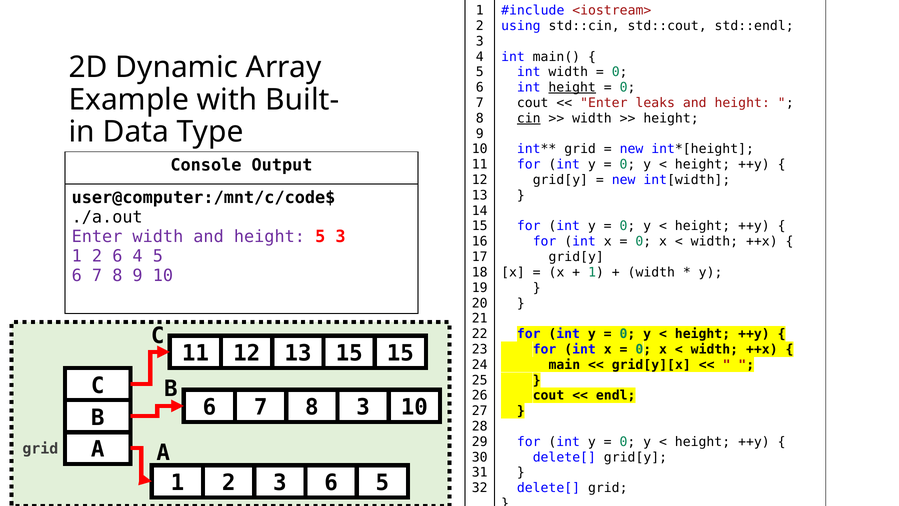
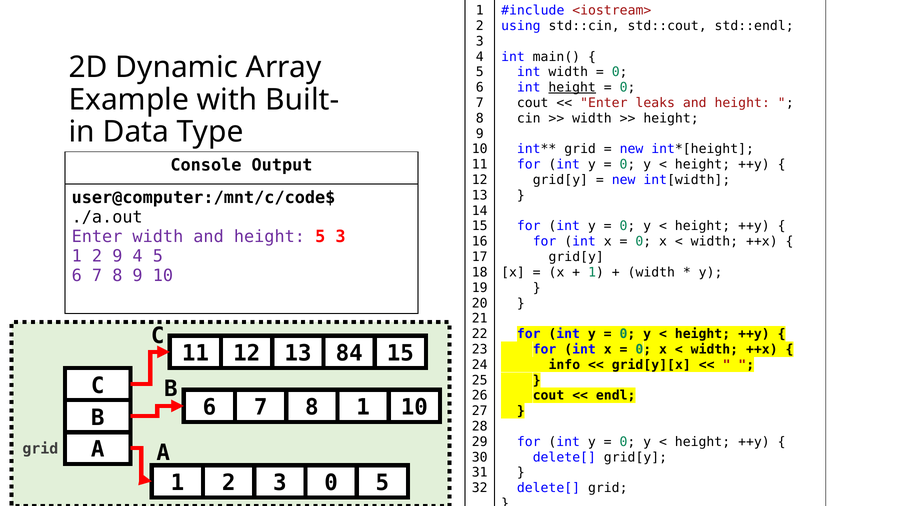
cin underline: present -> none (529, 118)
2 6: 6 -> 9 (117, 256)
13 15: 15 -> 84 (349, 353)
main: main -> info (564, 365)
8 3: 3 -> 1 (363, 407)
3 6: 6 -> 0 (331, 483)
